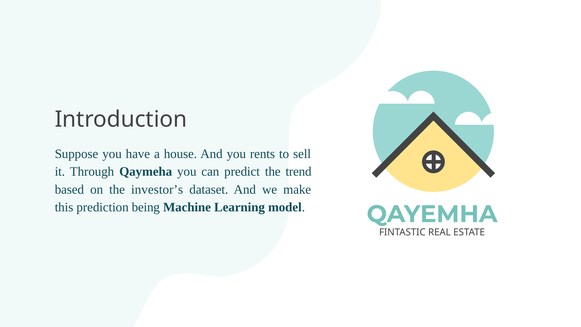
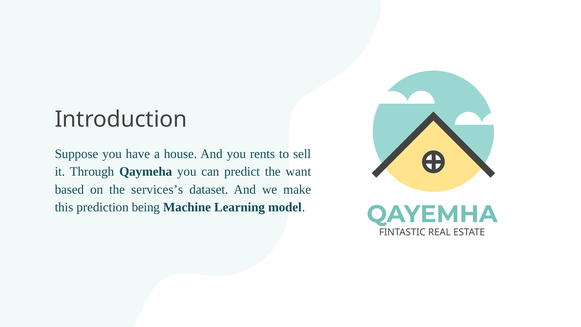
trend: trend -> want (298, 172)
investor’s: investor’s -> services’s (157, 189)
